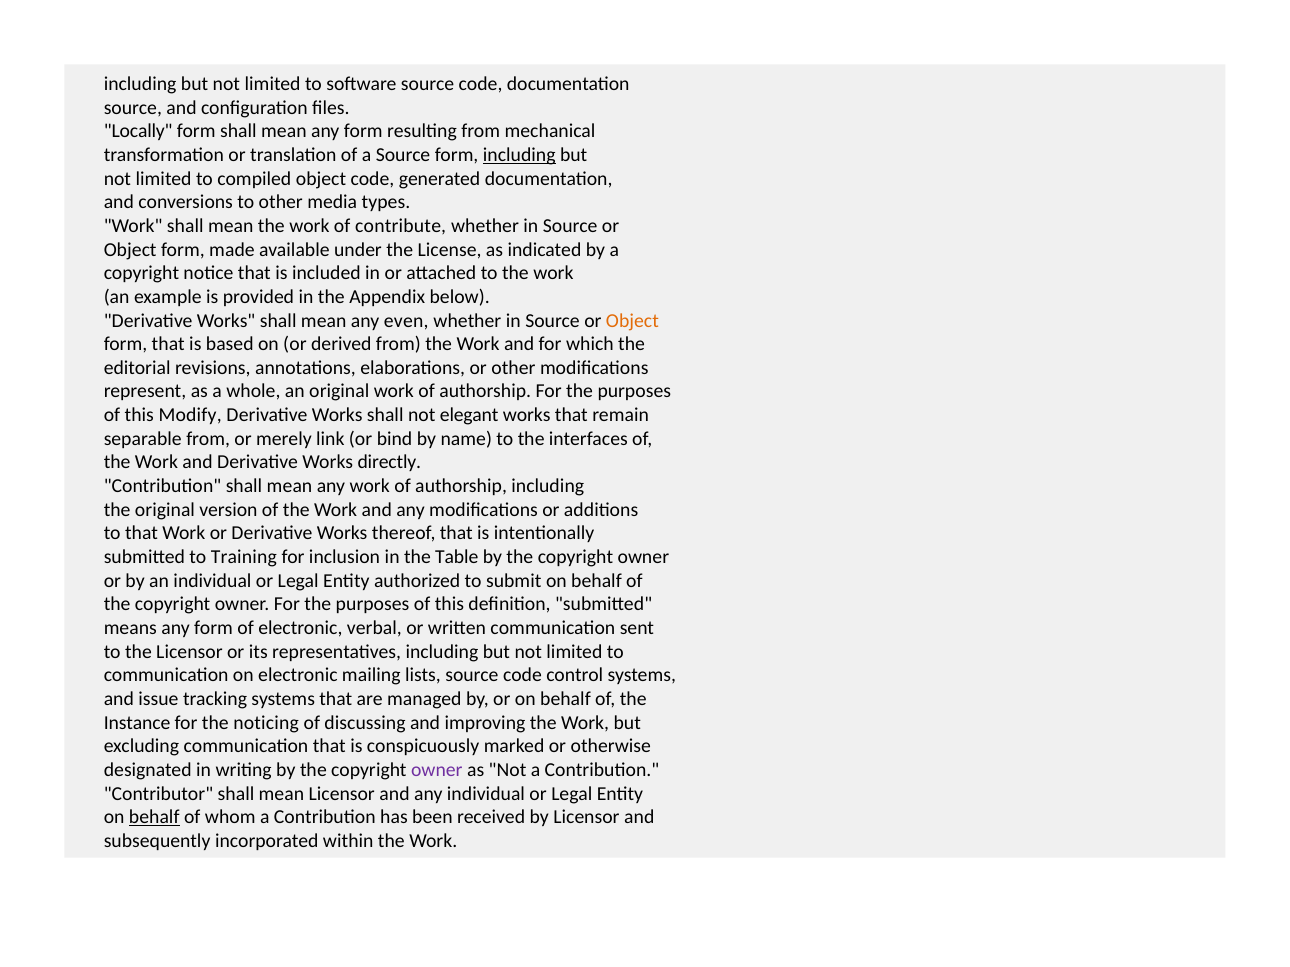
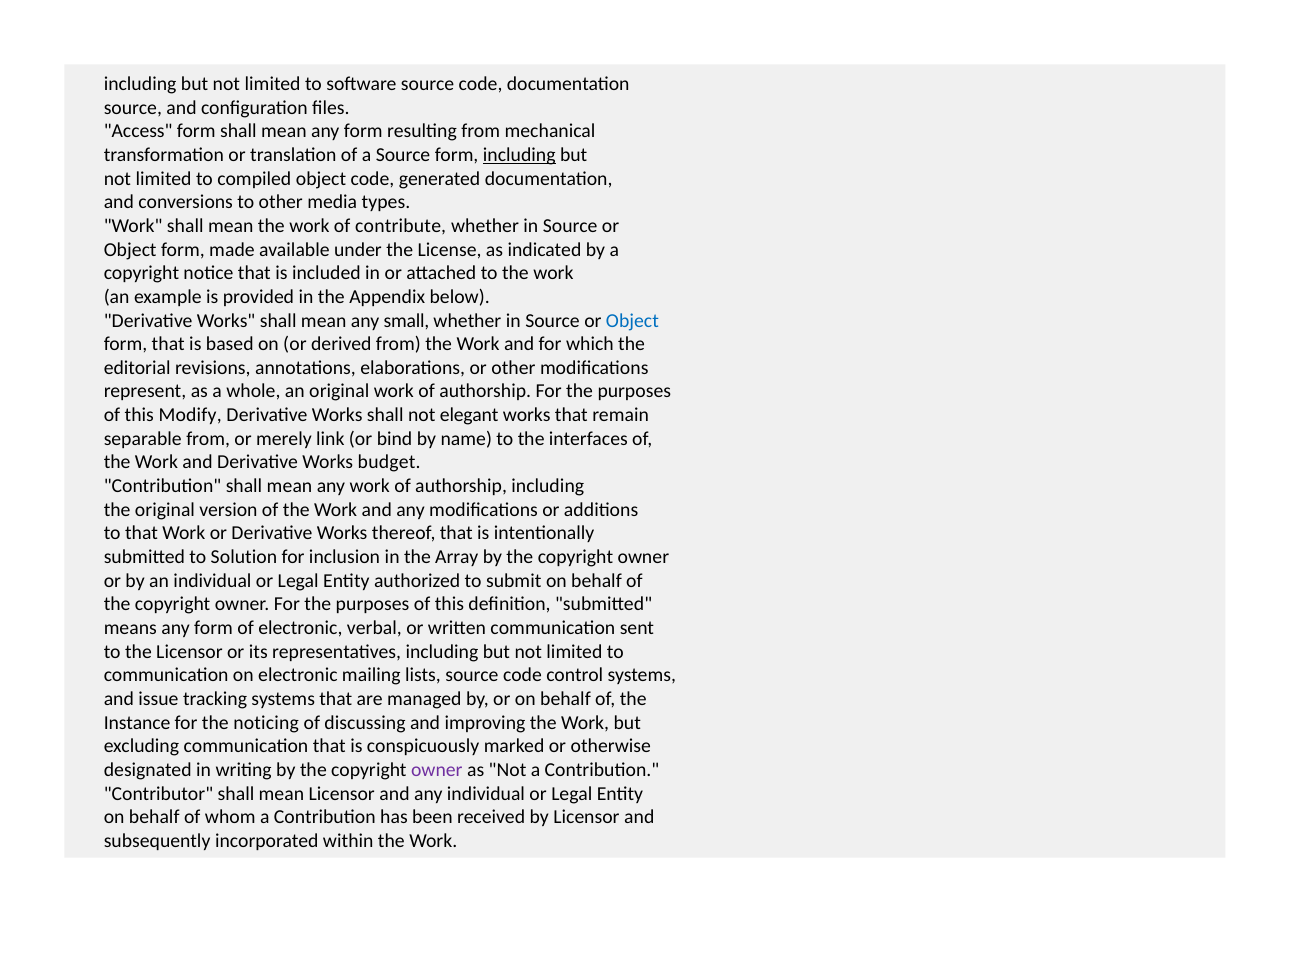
Locally: Locally -> Access (138, 131)
even: even -> small (406, 321)
Object colour: orange -> blue (632, 321)
directly: directly -> budget (389, 463)
Training: Training -> Solution (244, 557)
Table: Table -> Array (457, 557)
behalf underline: present -> none (154, 818)
